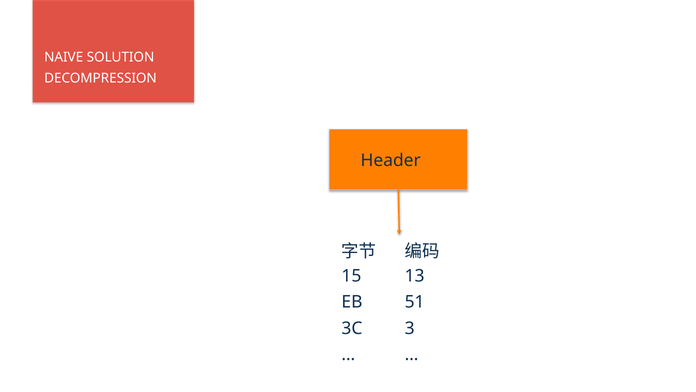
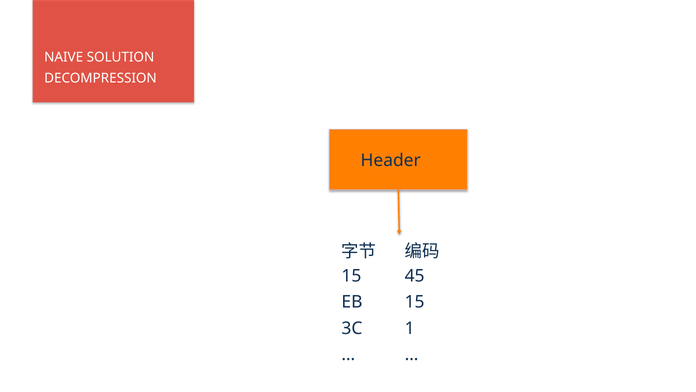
13: 13 -> 45 (415, 276)
EB 51: 51 -> 15 (415, 302)
3: 3 -> 1 (410, 328)
